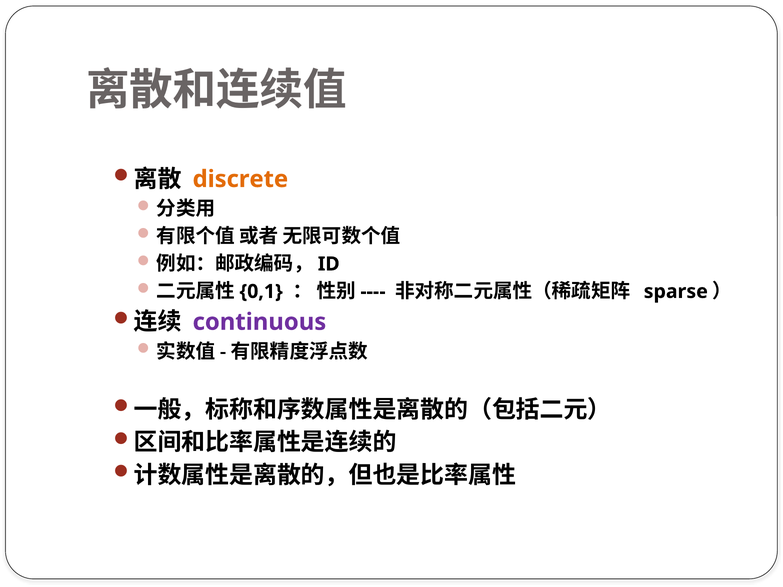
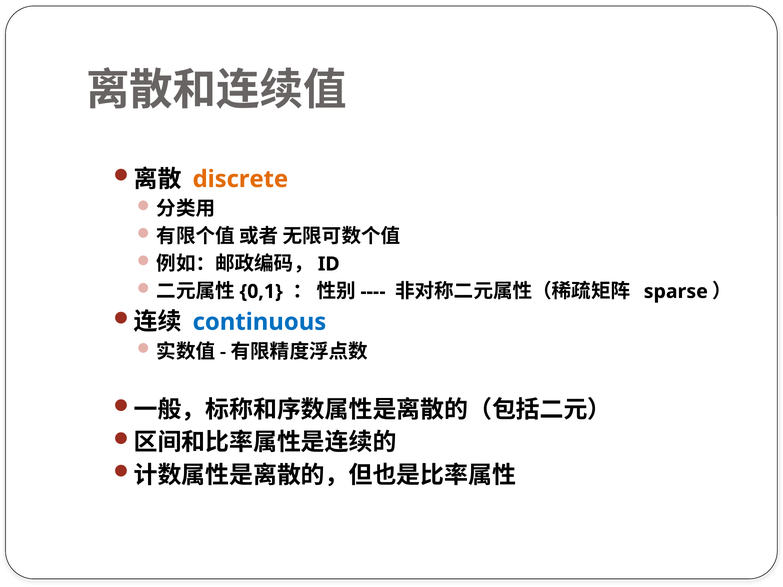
continuous colour: purple -> blue (259, 322)
